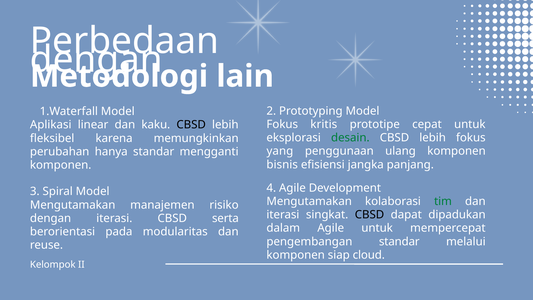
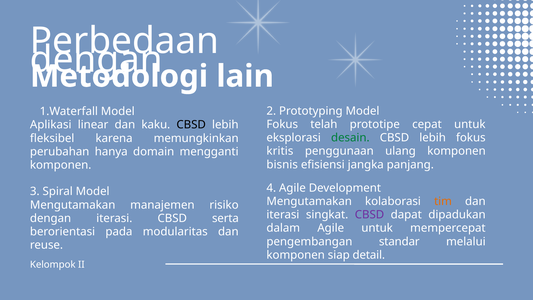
kritis: kritis -> telah (324, 124)
yang: yang -> kritis (280, 151)
hanya standar: standar -> domain (154, 152)
tim colour: green -> orange (443, 201)
CBSD colour: black -> purple (370, 215)
cloud: cloud -> detail (369, 255)
